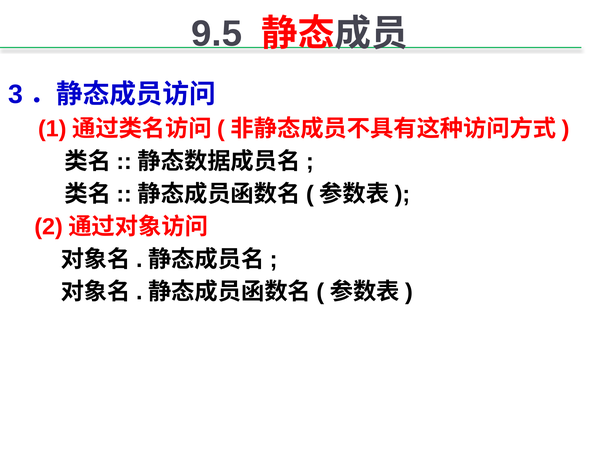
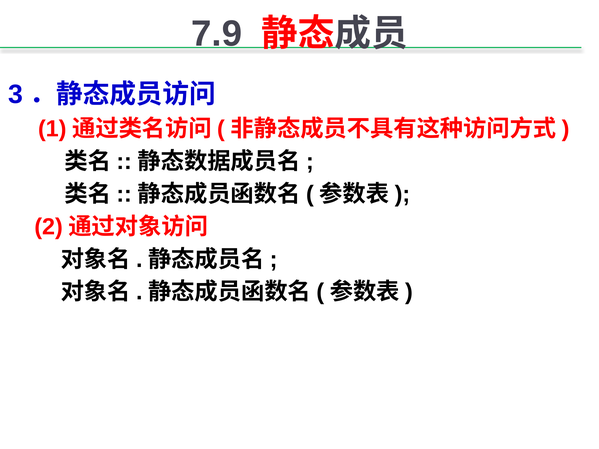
9.5: 9.5 -> 7.9 (217, 34)
